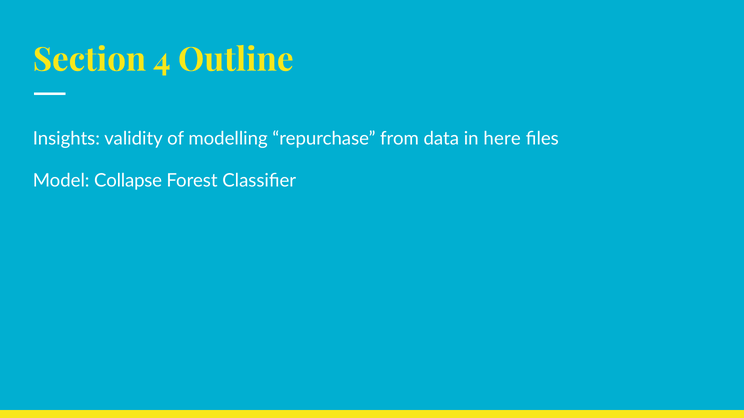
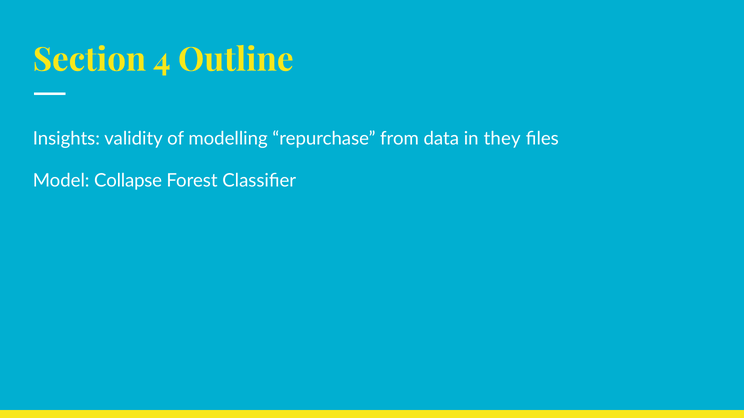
here: here -> they (502, 139)
